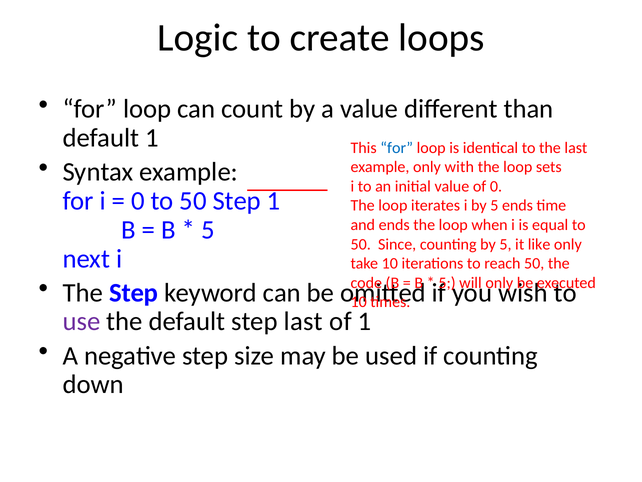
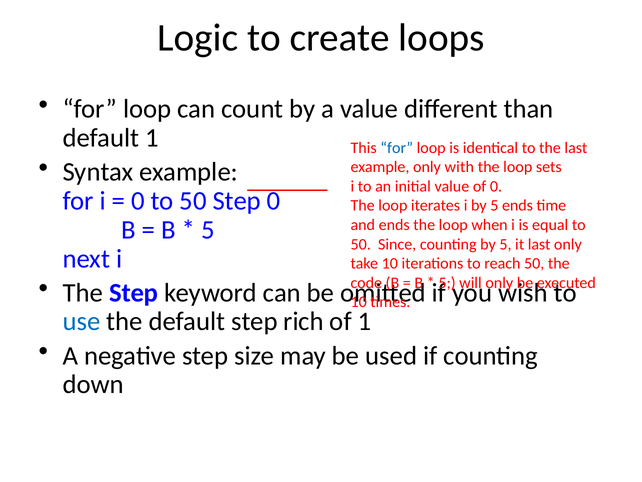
Step 1: 1 -> 0 (274, 201)
it like: like -> last (539, 244)
use colour: purple -> blue (81, 321)
step last: last -> rich (304, 321)
